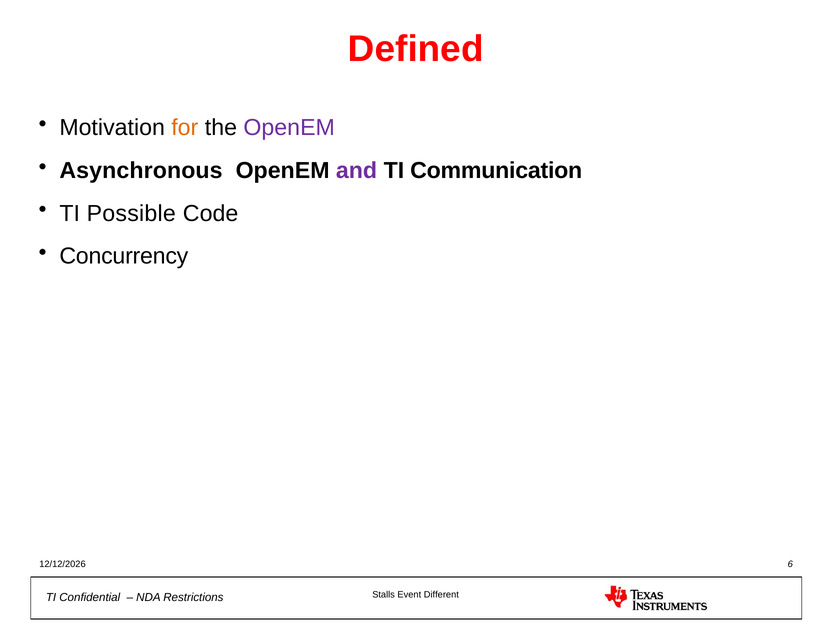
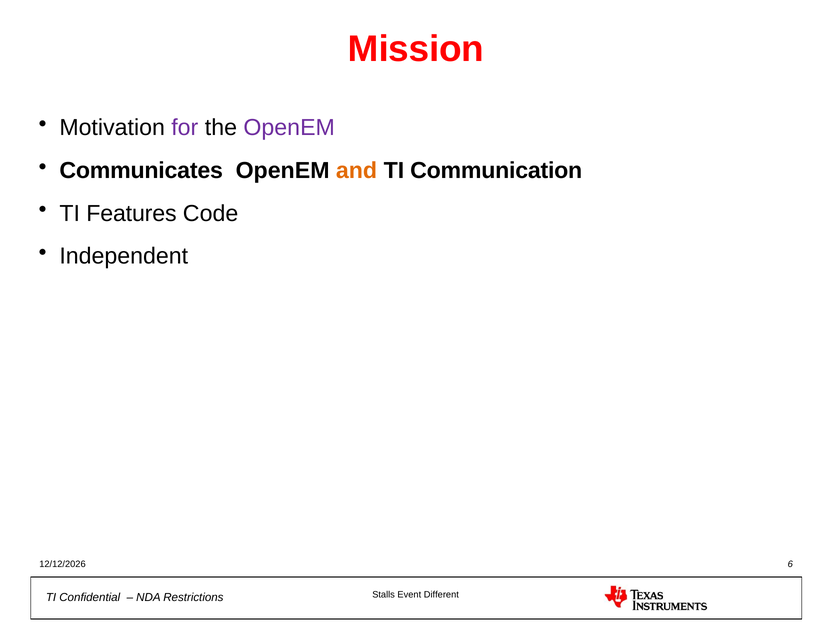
Defined: Defined -> Mission (416, 49)
for colour: orange -> purple (185, 128)
Asynchronous: Asynchronous -> Communicates (141, 171)
and colour: purple -> orange (357, 171)
Possible: Possible -> Features (131, 213)
Concurrency: Concurrency -> Independent (124, 256)
